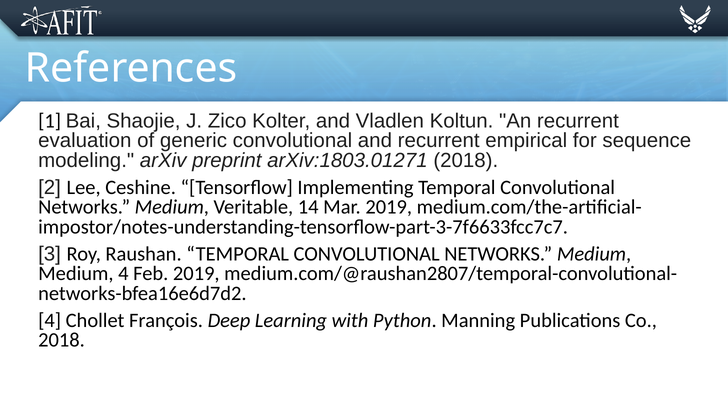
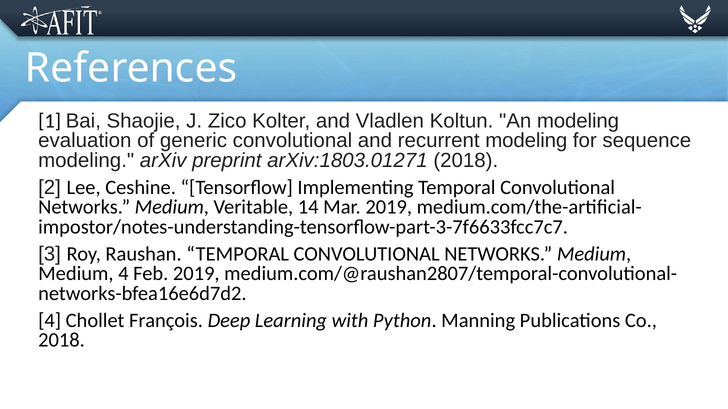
An recurrent: recurrent -> modeling (578, 121)
recurrent empirical: empirical -> modeling (526, 141)
